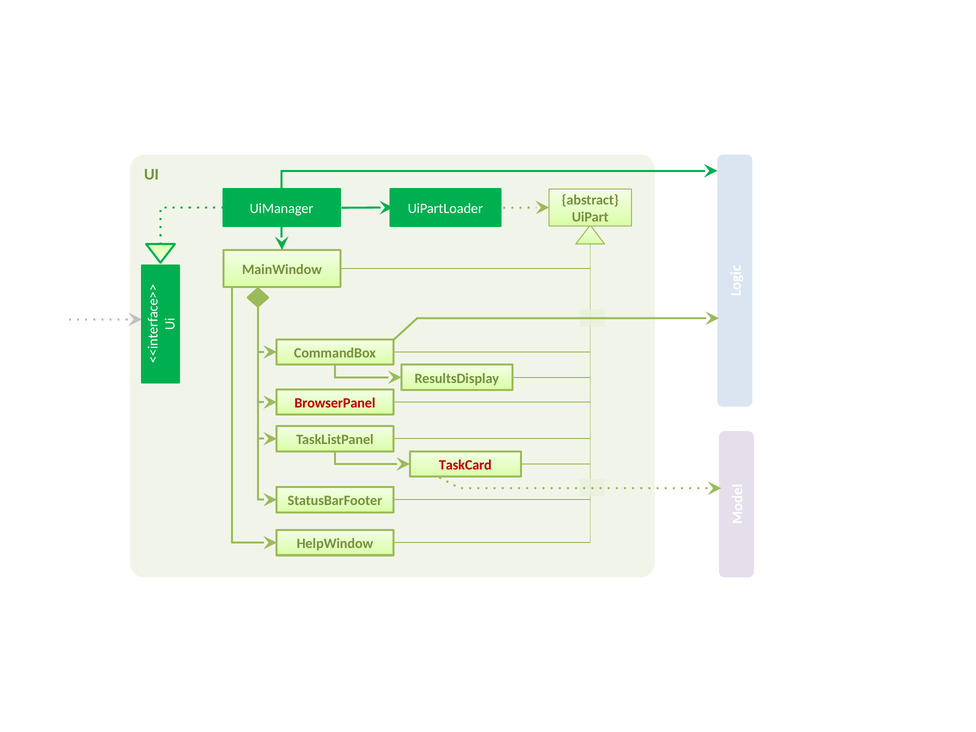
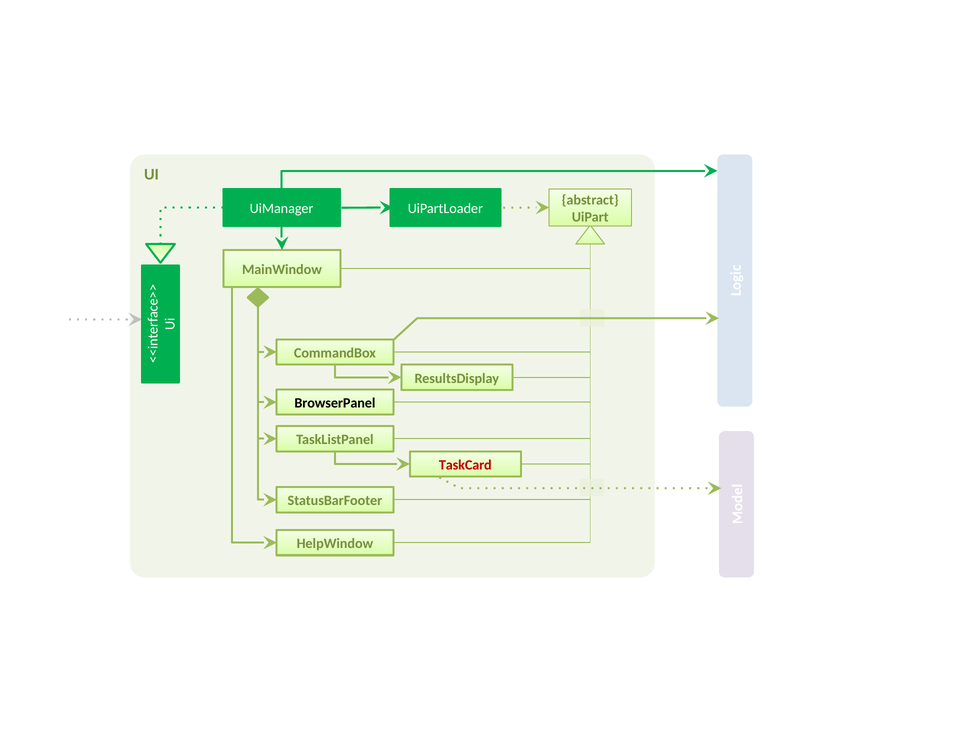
BrowserPanel colour: red -> black (335, 403)
